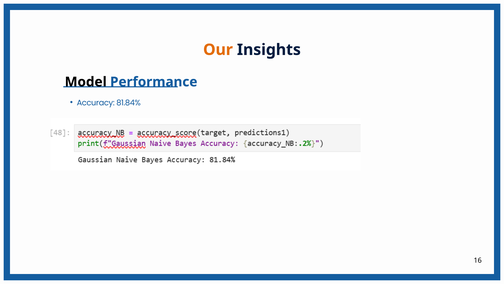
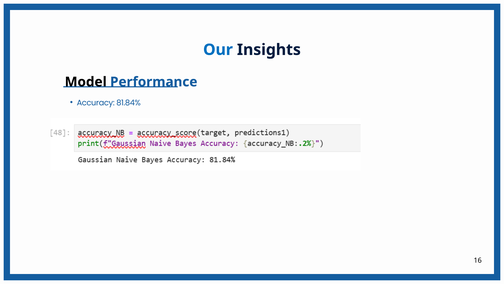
Our colour: orange -> blue (218, 50)
